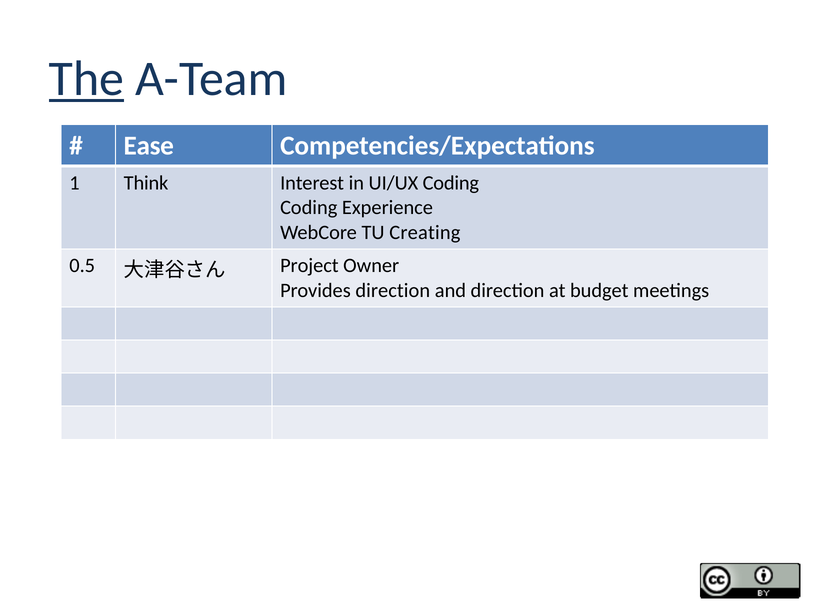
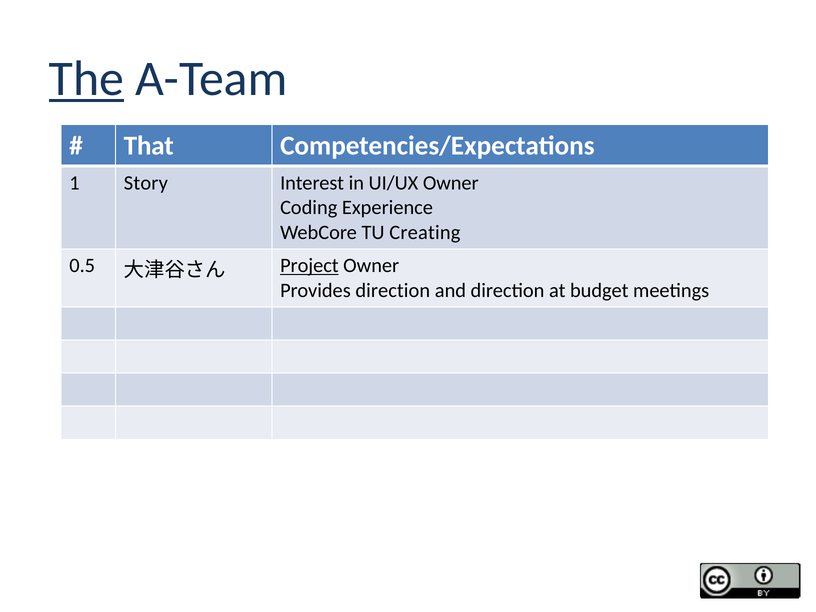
Ease: Ease -> That (149, 146)
Think: Think -> Story (146, 183)
UI/UX Coding: Coding -> Owner (451, 183)
Project underline: none -> present (309, 266)
